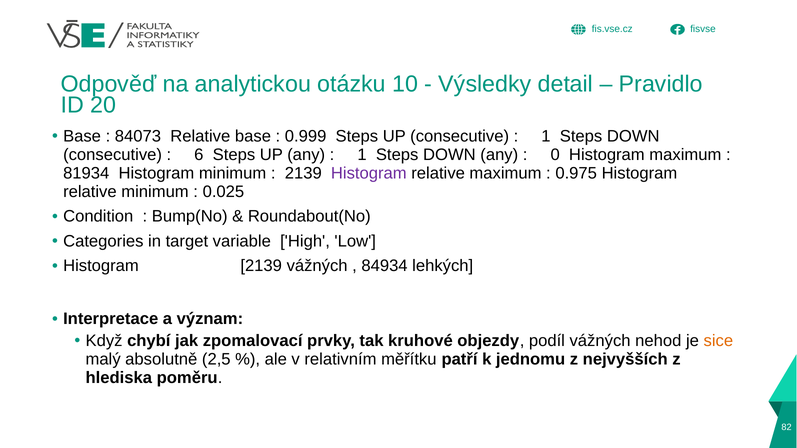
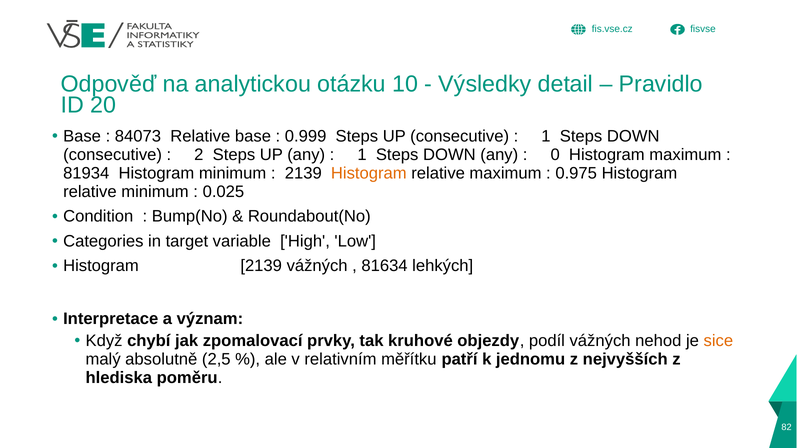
6: 6 -> 2 (199, 155)
Histogram colour: purple -> orange (369, 173)
84934: 84934 -> 81634 (384, 266)
